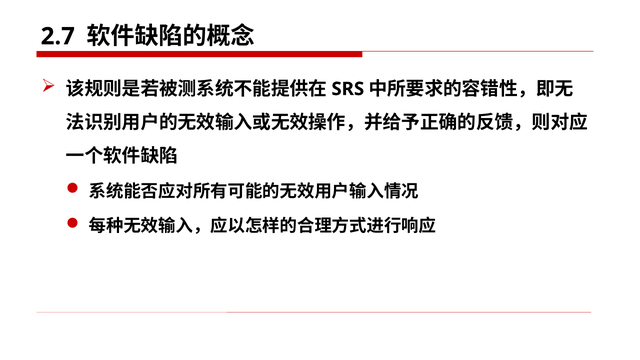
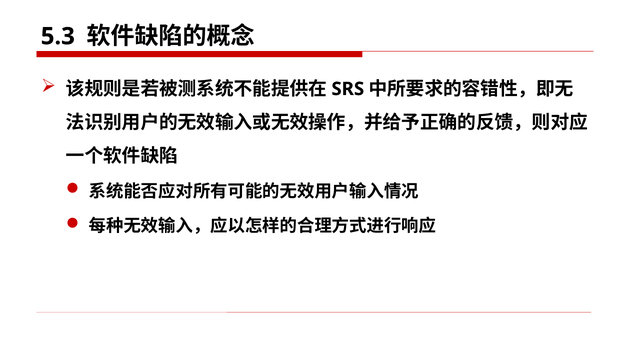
2.7: 2.7 -> 5.3 (58, 36)
